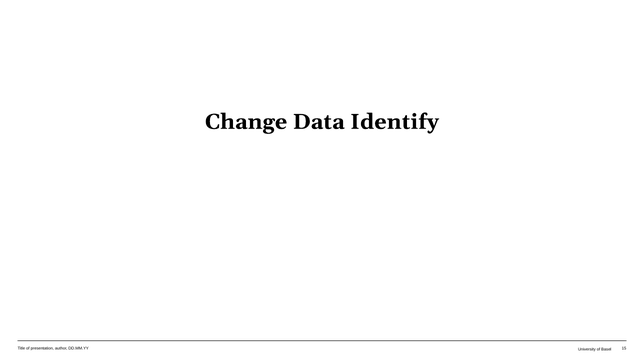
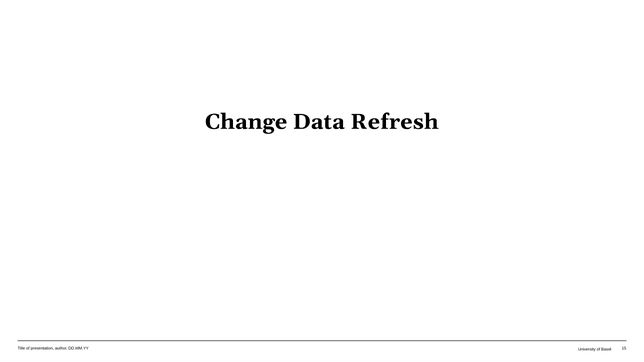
Identify: Identify -> Refresh (395, 122)
